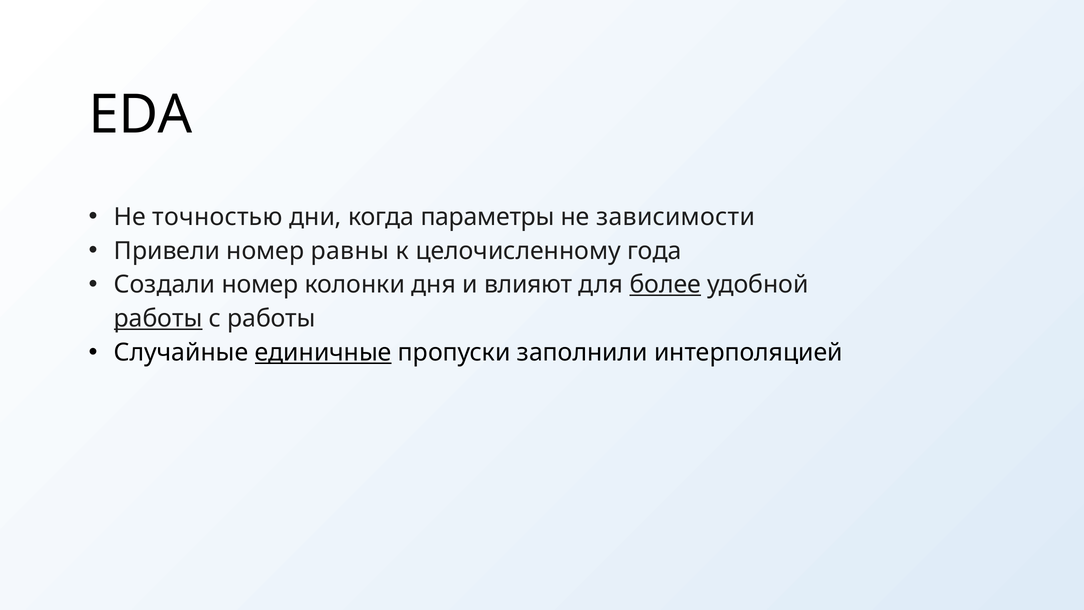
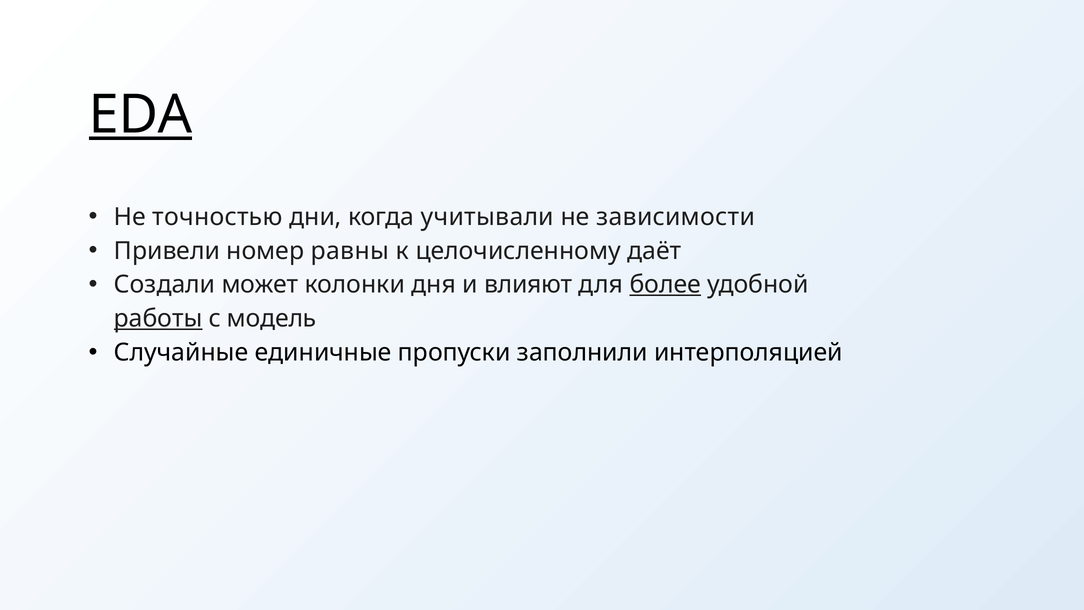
EDA underline: none -> present (141, 115)
параметры: параметры -> учитывали (487, 217)
года: года -> даёт (654, 251)
Создали номер: номер -> может (260, 285)
с работы: работы -> модель (272, 319)
единичные underline: present -> none (323, 353)
